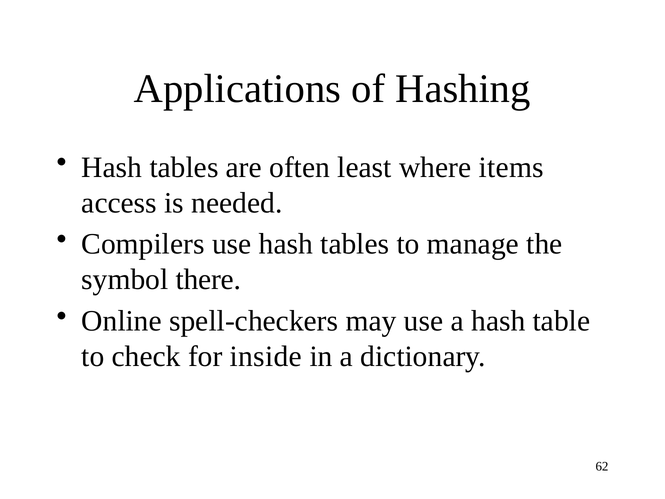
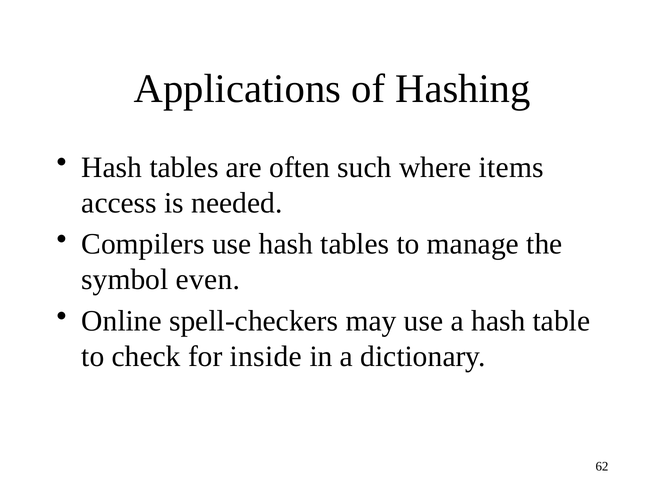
least: least -> such (365, 167)
there: there -> even (208, 280)
